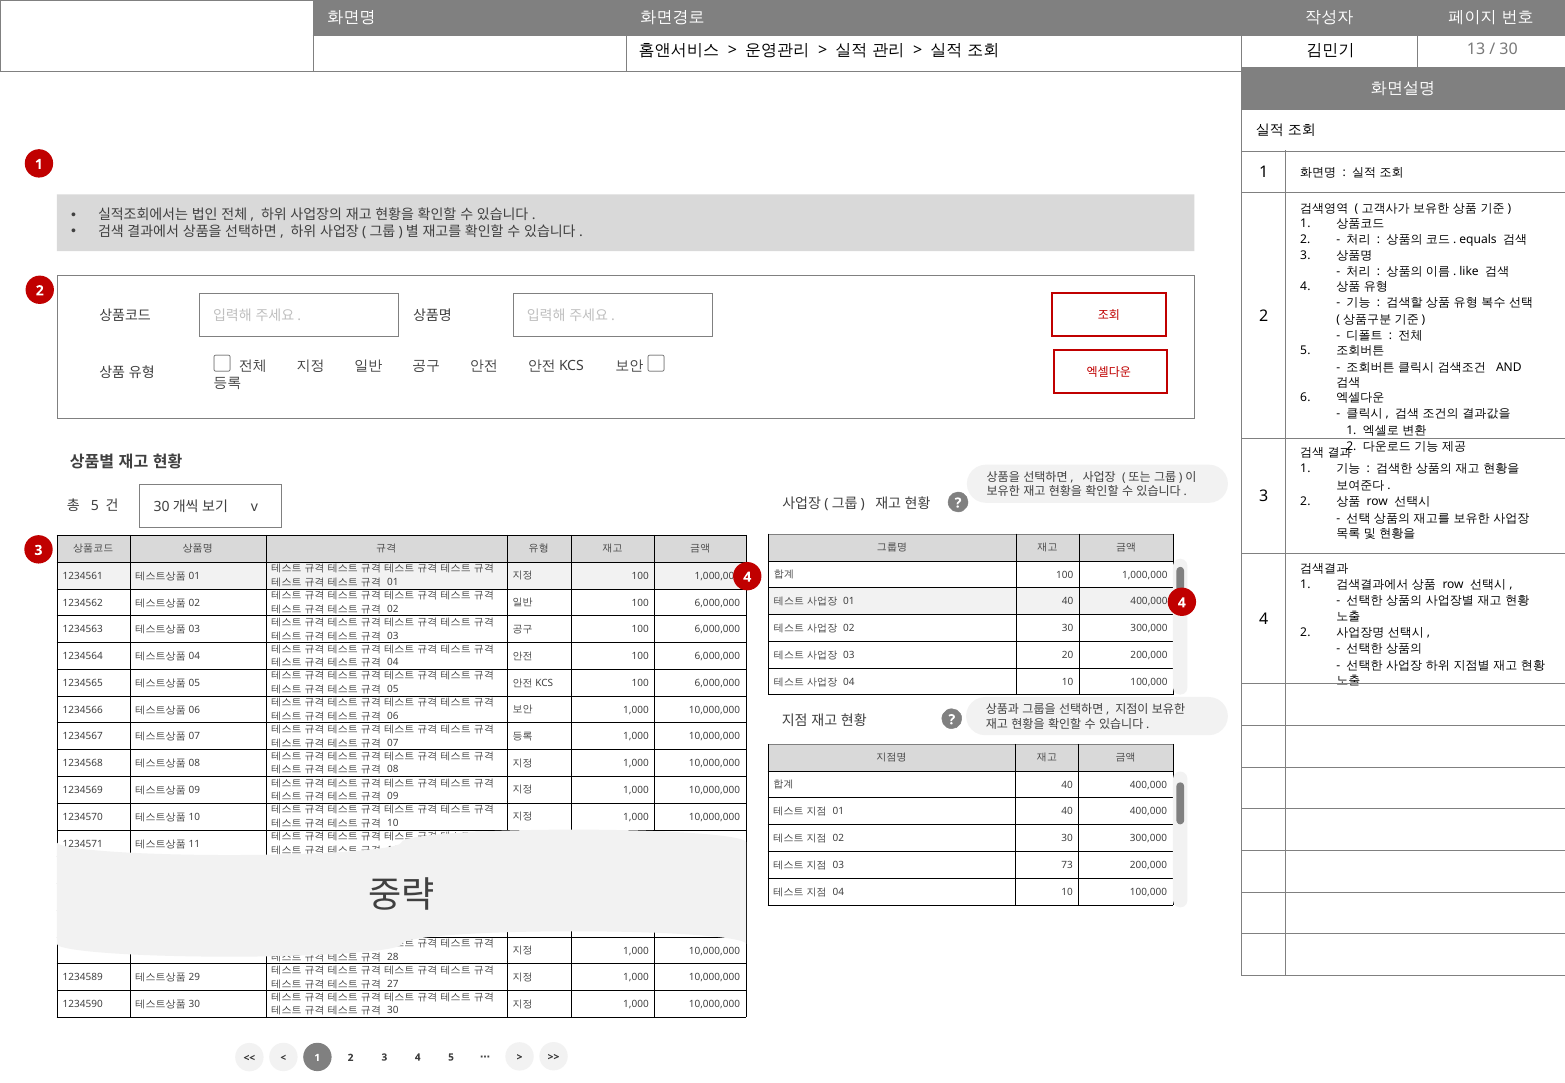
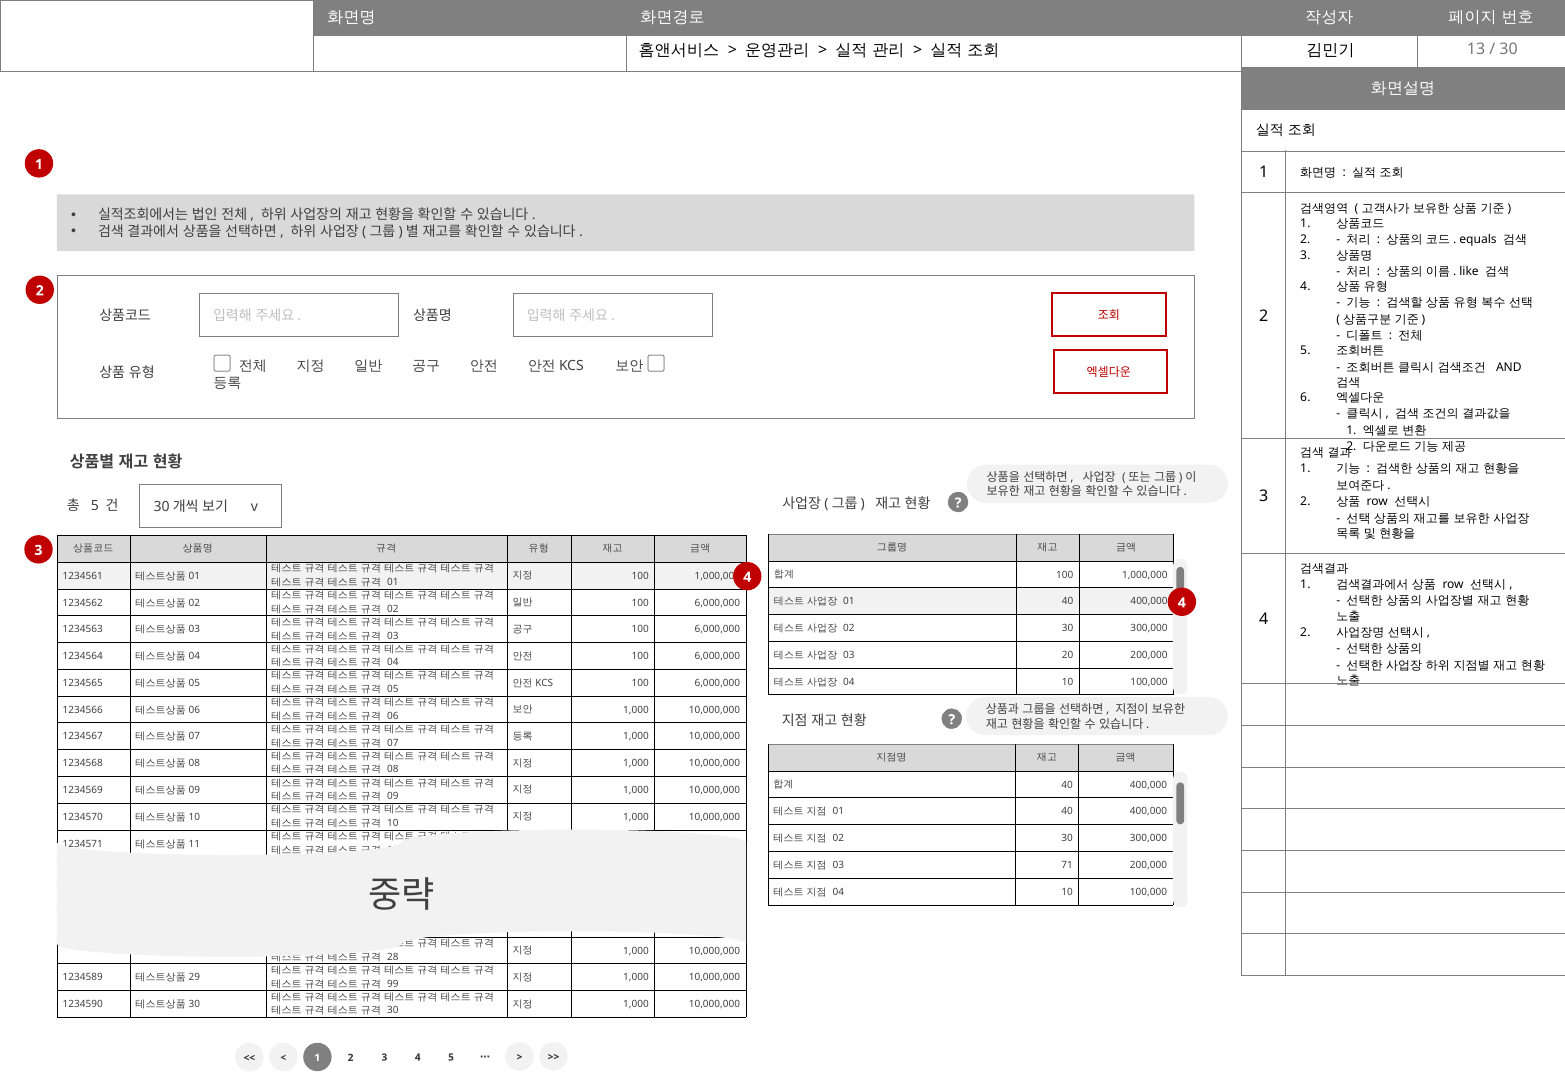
73: 73 -> 71 (1067, 866)
27: 27 -> 99 (393, 984)
